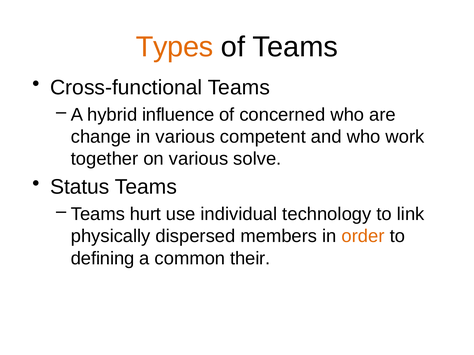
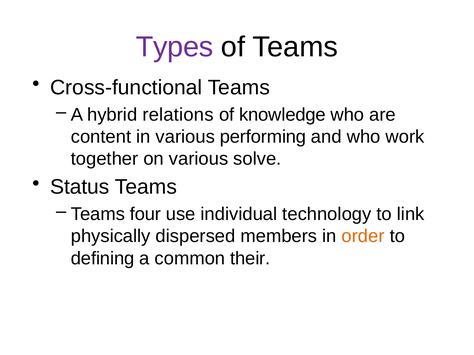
Types colour: orange -> purple (175, 47)
influence: influence -> relations (178, 115)
concerned: concerned -> knowledge (282, 115)
change: change -> content (101, 137)
competent: competent -> performing (263, 137)
hurt: hurt -> four (145, 214)
